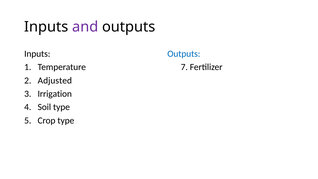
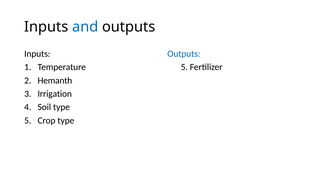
and colour: purple -> blue (85, 27)
Temperature 7: 7 -> 5 (184, 67)
Adjusted: Adjusted -> Hemanth (55, 80)
